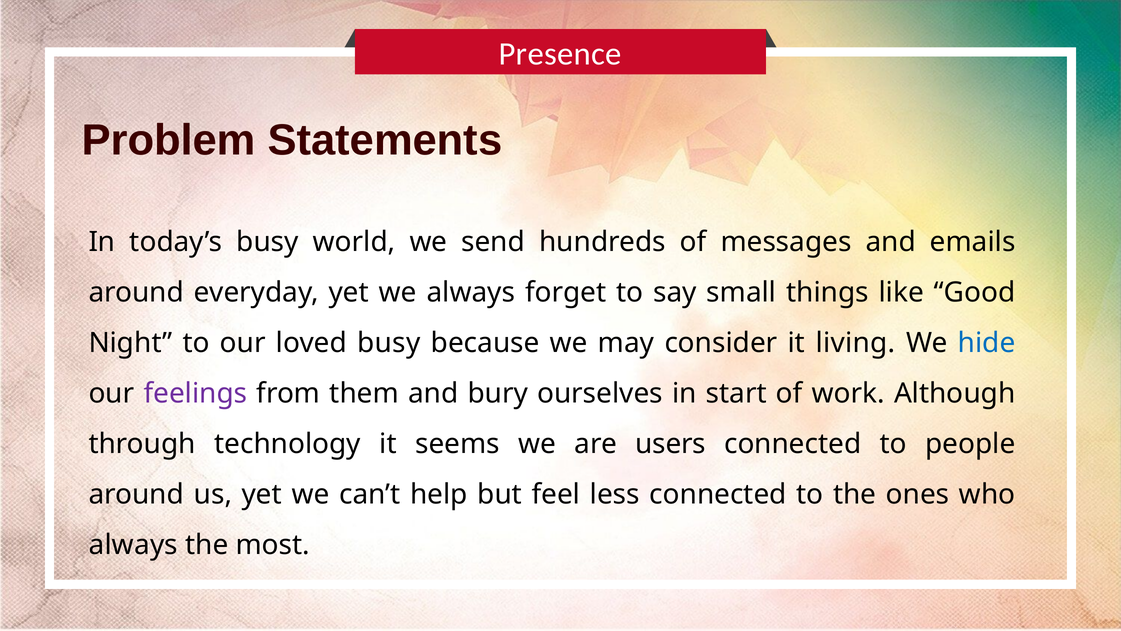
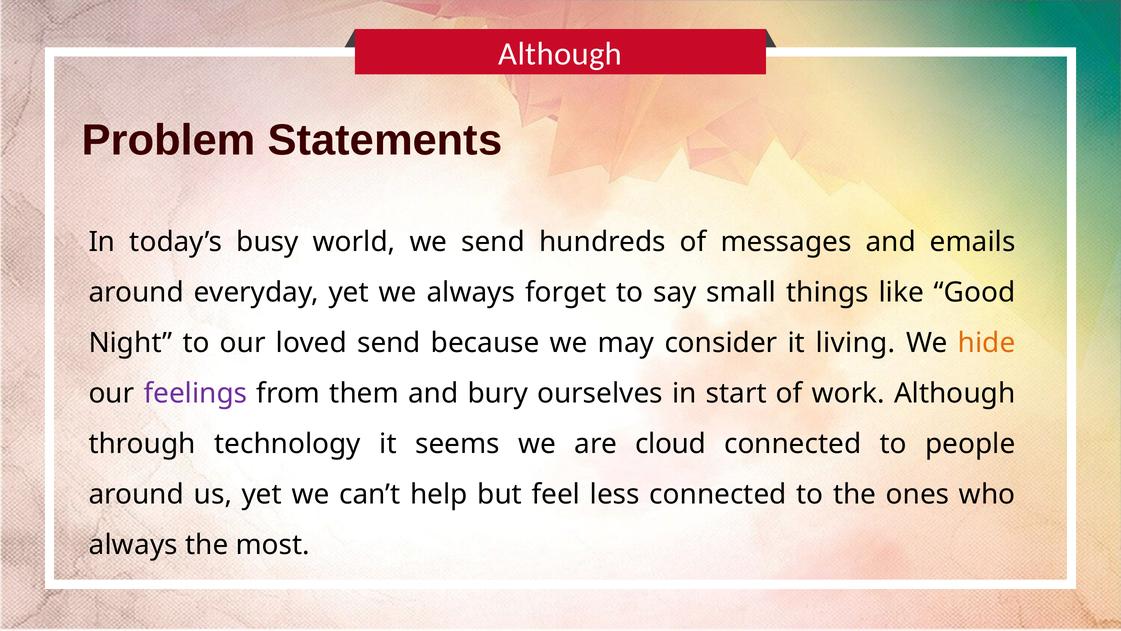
Presence: Presence -> Although (560, 54)
loved busy: busy -> send (389, 343)
hide colour: blue -> orange (987, 343)
users: users -> cloud (671, 444)
